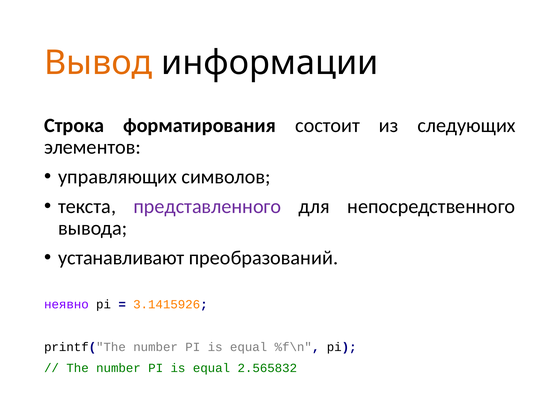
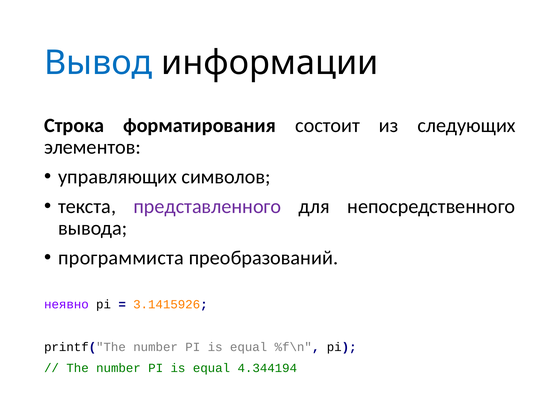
Вывод colour: orange -> blue (98, 63)
устанавливают: устанавливают -> программиста (121, 258)
2.565832: 2.565832 -> 4.344194 (267, 368)
